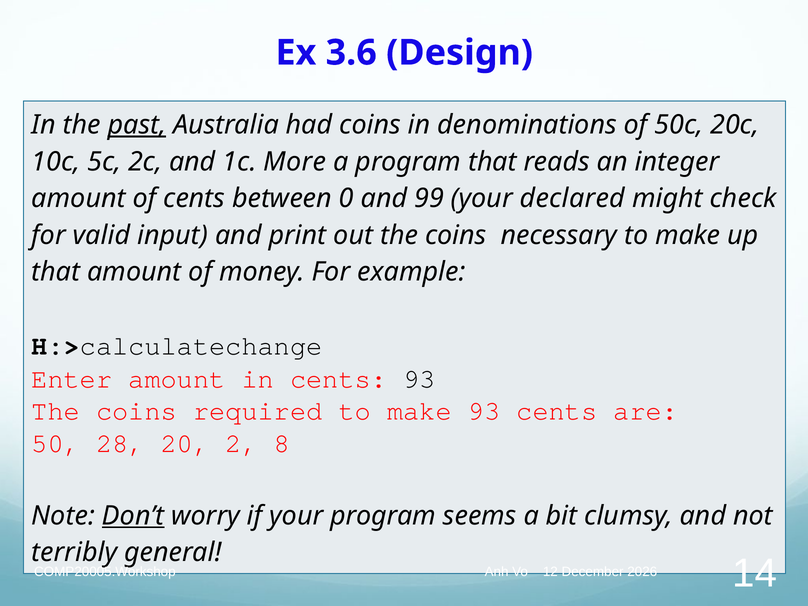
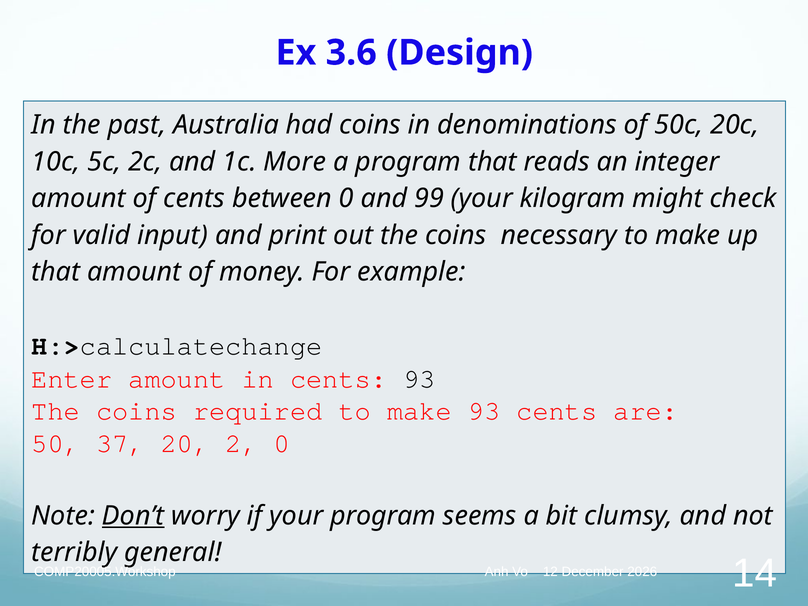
past underline: present -> none (137, 125)
declared: declared -> kilogram (573, 199)
28: 28 -> 37 (120, 443)
2 8: 8 -> 0 (282, 443)
